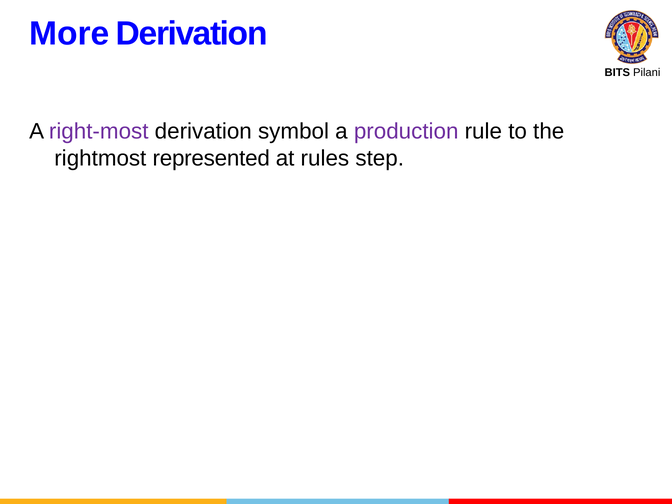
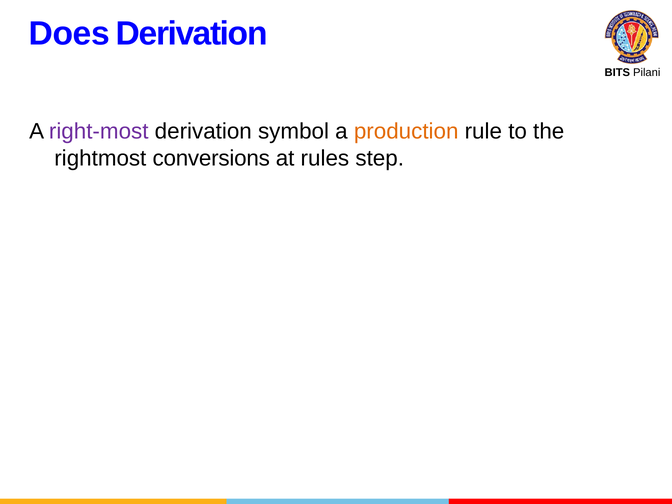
More: More -> Does (69, 34)
production colour: purple -> orange (406, 132)
represented: represented -> conversions (211, 158)
